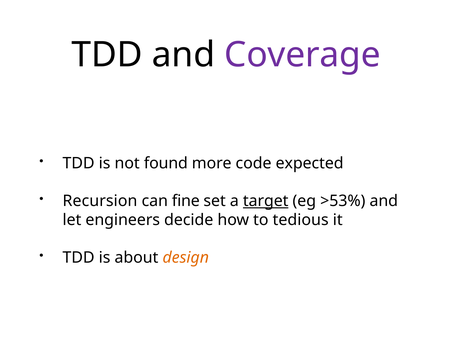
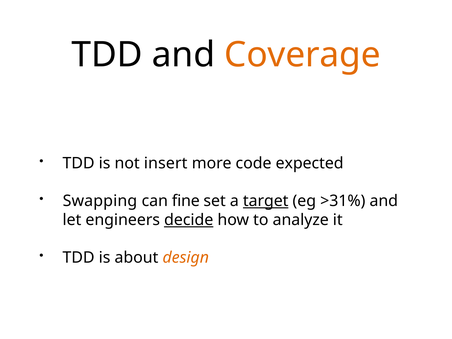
Coverage colour: purple -> orange (302, 55)
found: found -> insert (166, 163)
Recursion: Recursion -> Swapping (100, 201)
>53%: >53% -> >31% (343, 201)
decide underline: none -> present (189, 220)
tedious: tedious -> analyze (301, 220)
